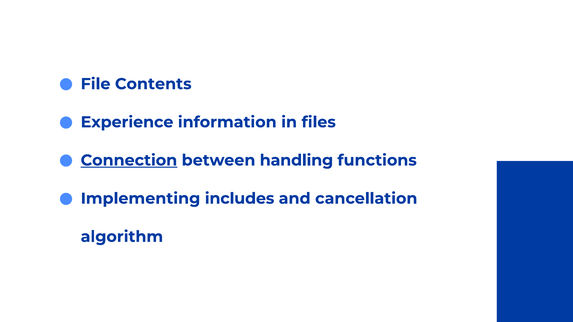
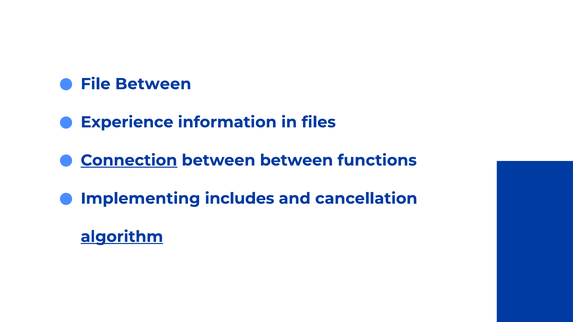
File Contents: Contents -> Between (153, 84)
between handling: handling -> between (296, 160)
algorithm underline: none -> present (122, 237)
